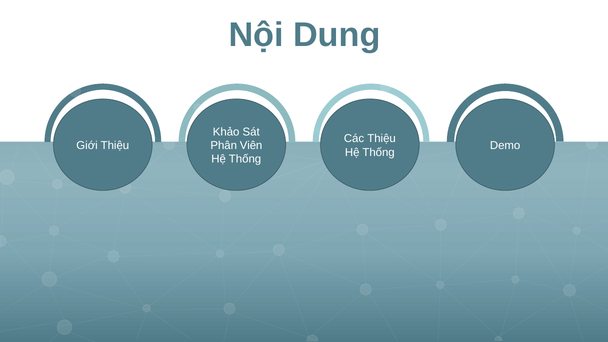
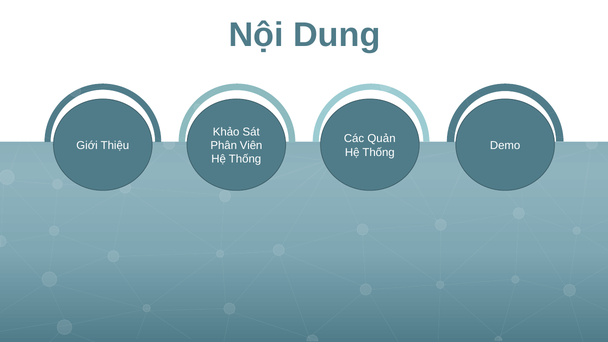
Các Thiệu: Thiệu -> Quản (381, 139)
